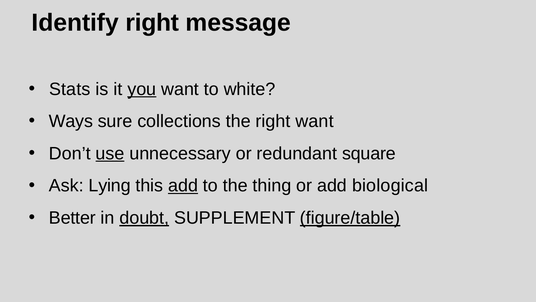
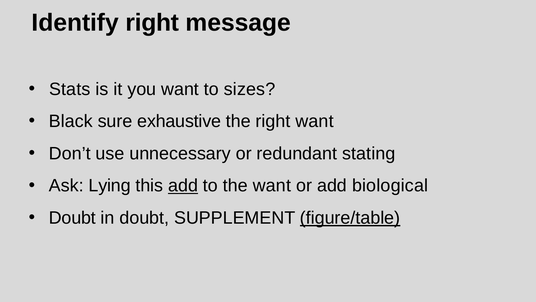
you underline: present -> none (142, 89)
white: white -> sizes (250, 89)
Ways: Ways -> Black (71, 121)
collections: collections -> exhaustive (179, 121)
use underline: present -> none (110, 153)
square: square -> stating (369, 153)
the thing: thing -> want (272, 185)
Better: Better -> Doubt (72, 218)
doubt underline: present -> none (144, 218)
